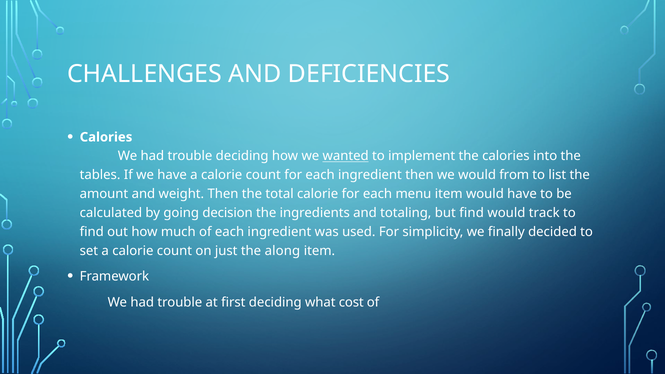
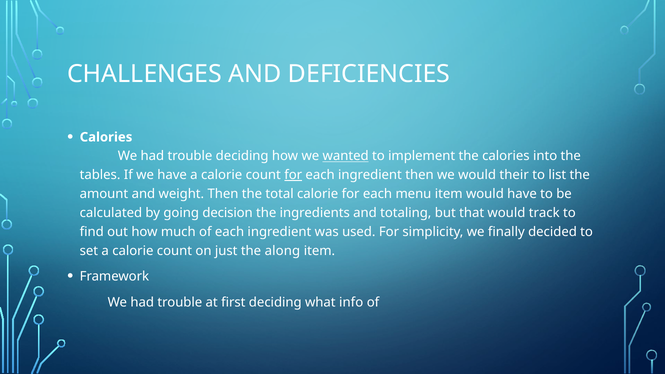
for underline: none -> present (293, 175)
from: from -> their (514, 175)
but find: find -> that (472, 213)
cost: cost -> info (351, 302)
